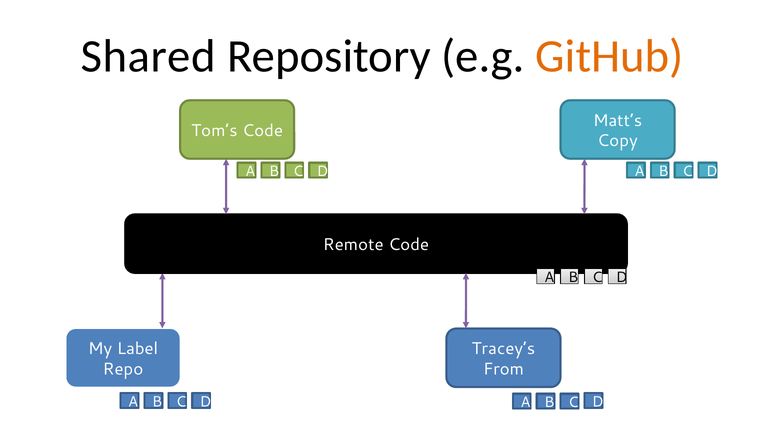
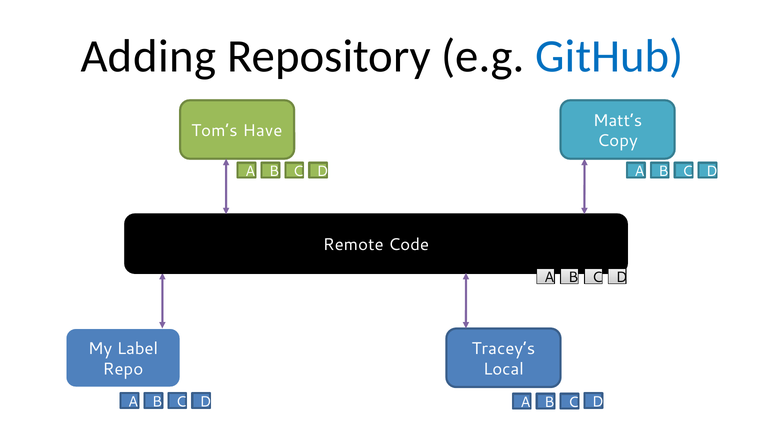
Shared: Shared -> Adding (148, 56)
GitHub colour: orange -> blue (609, 56)
Tom’s Code: Code -> Have (263, 131)
From: From -> Local (503, 369)
